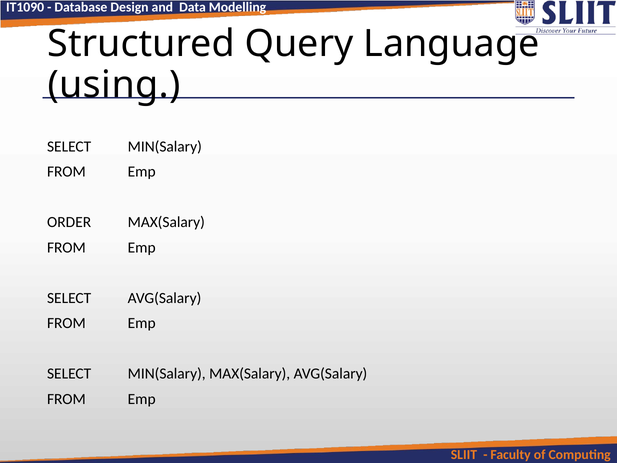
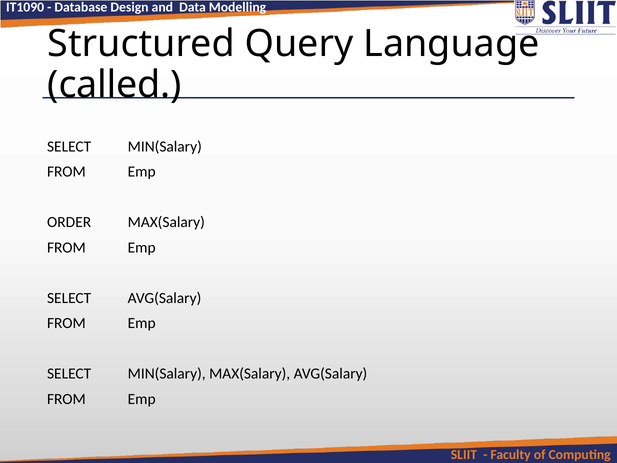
using: using -> called (114, 85)
